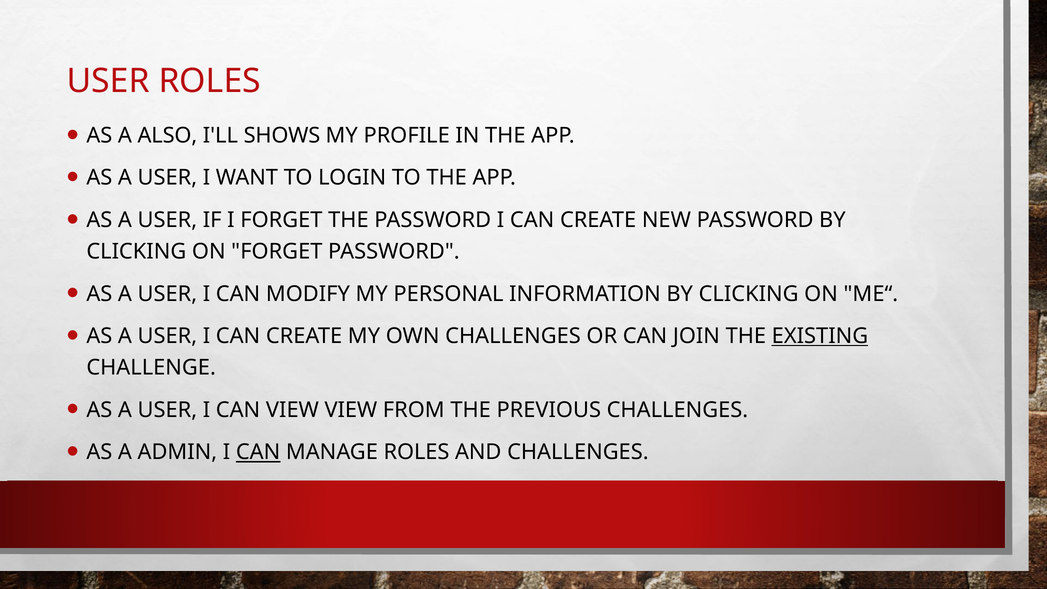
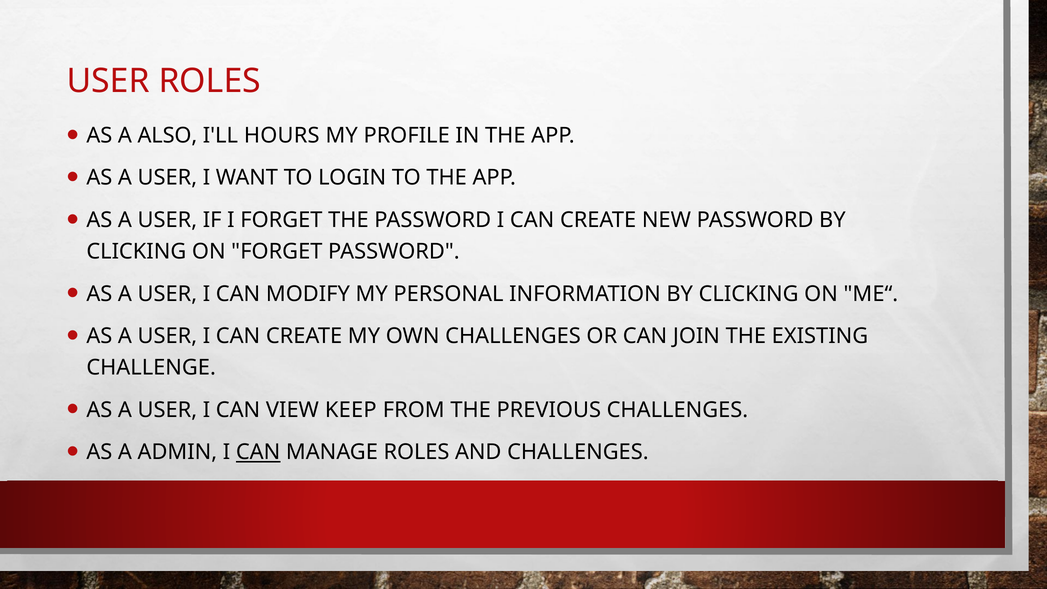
SHOWS: SHOWS -> HOURS (282, 135)
EXISTING underline: present -> none (820, 336)
VIEW VIEW: VIEW -> KEEP (351, 410)
